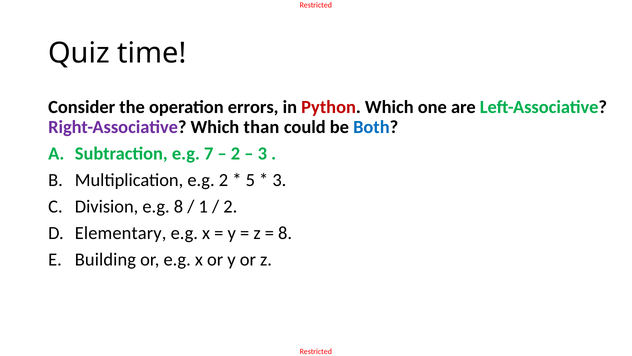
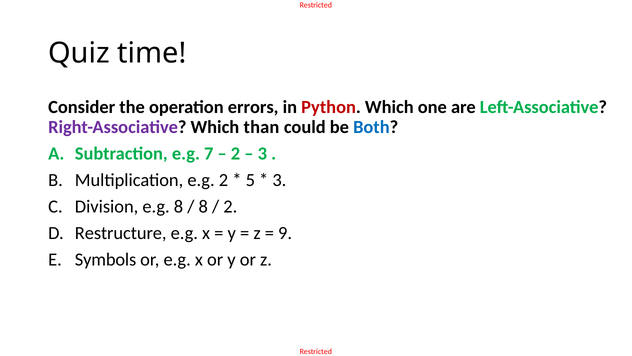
1: 1 -> 8 (203, 206)
Elementary: Elementary -> Restructure (121, 233)
8: 8 -> 9 (285, 233)
Building: Building -> Symbols (106, 259)
